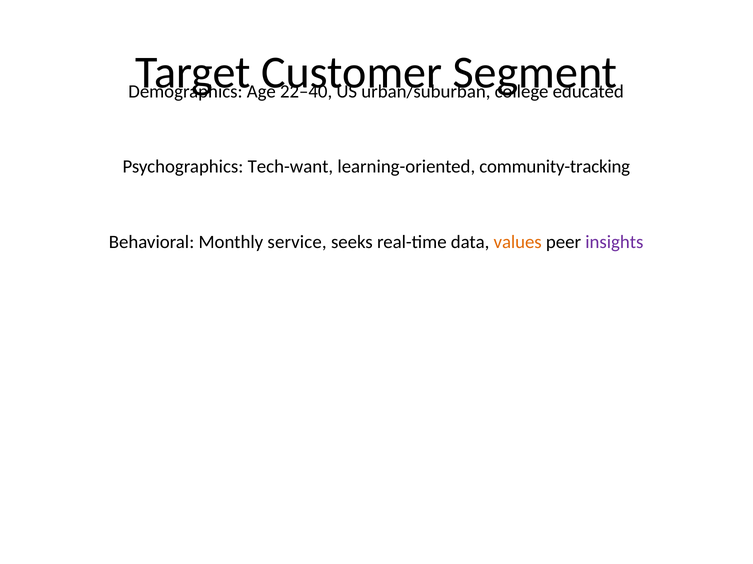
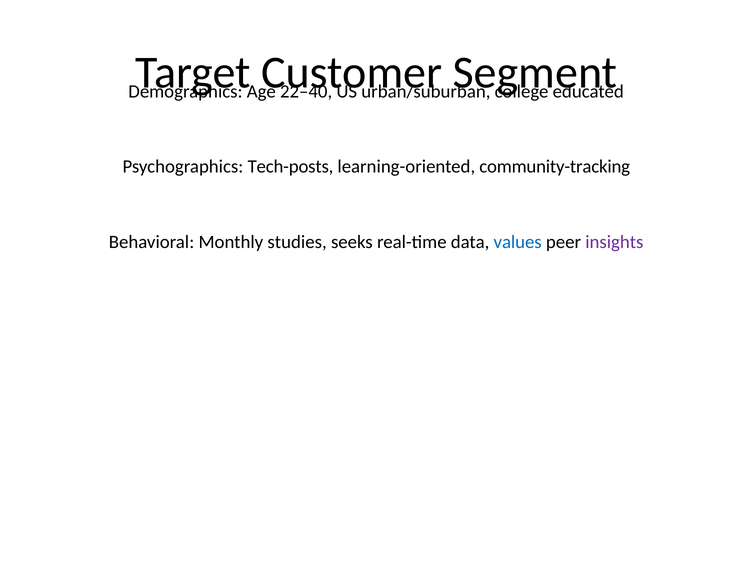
Tech-want: Tech-want -> Tech-posts (291, 167)
service: service -> studies (297, 242)
values colour: orange -> blue (518, 242)
